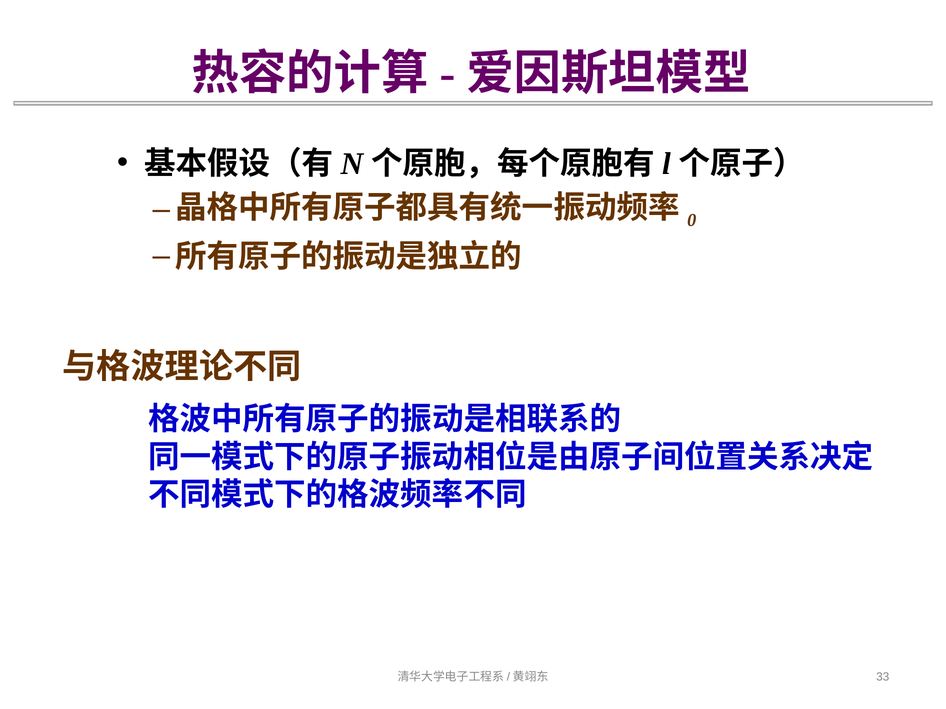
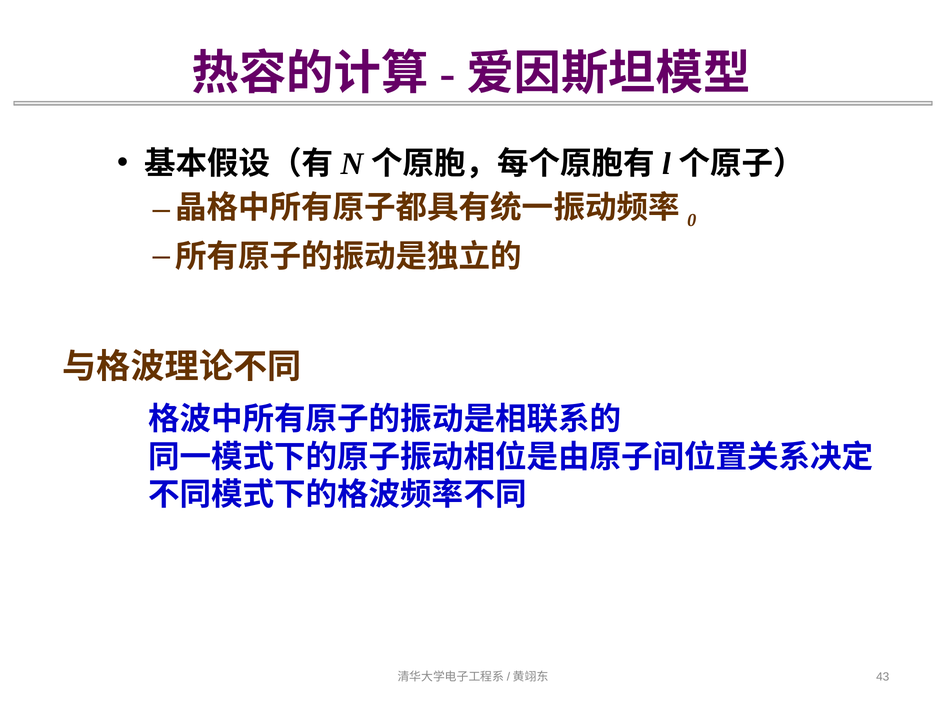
33: 33 -> 43 (883, 677)
